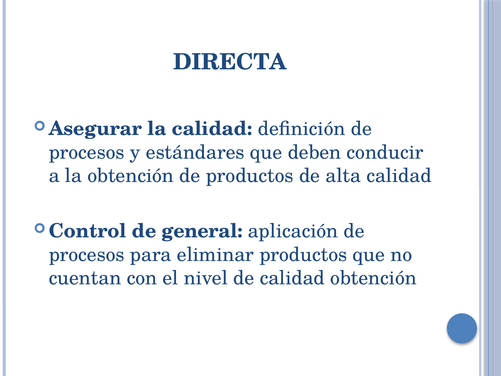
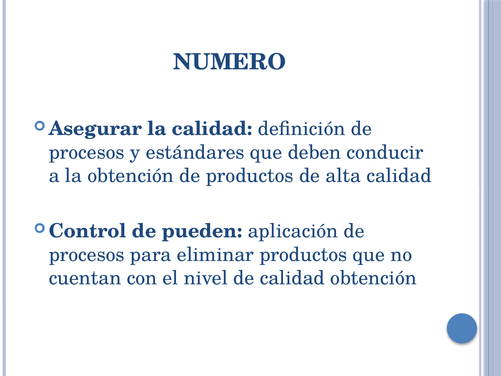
DIRECTA: DIRECTA -> NUMERO (230, 62)
general: general -> pueden (202, 231)
